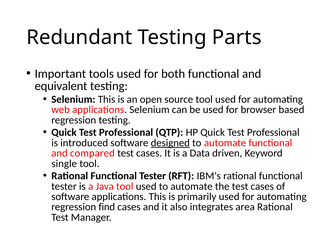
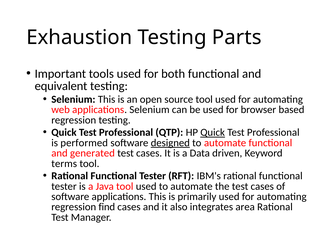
Redundant: Redundant -> Exhaustion (79, 37)
Quick underline: none -> present (213, 133)
introduced: introduced -> performed (84, 143)
compared: compared -> generated (92, 153)
single: single -> terms (64, 164)
